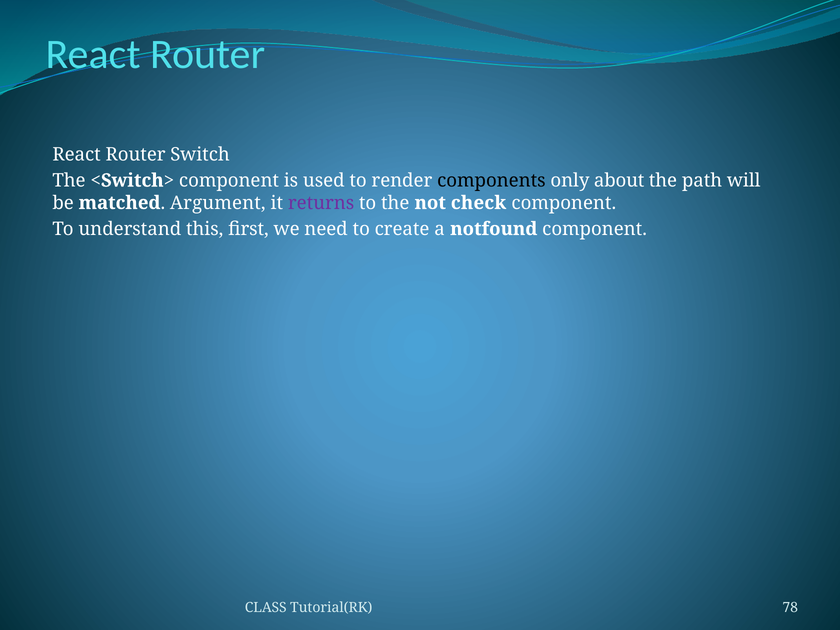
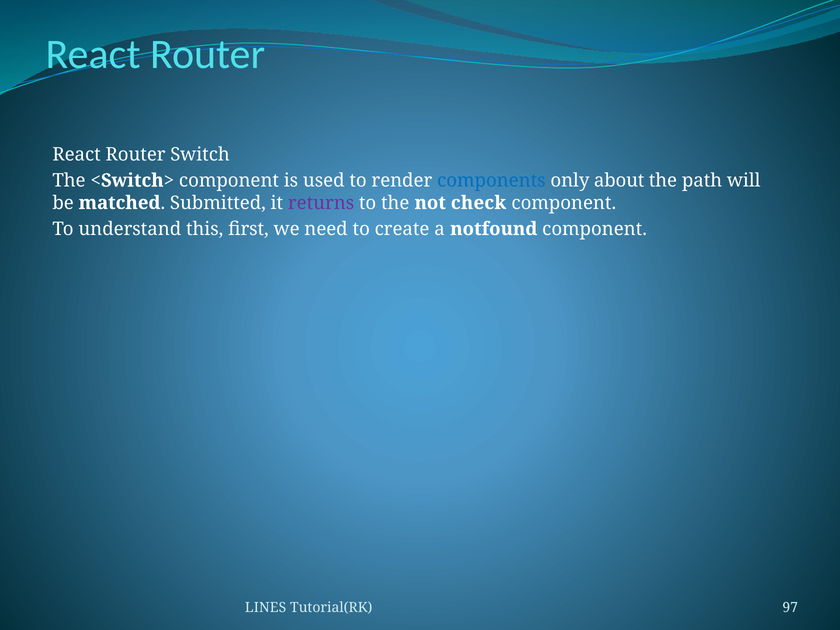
components colour: black -> blue (491, 180)
Argument: Argument -> Submitted (218, 203)
CLASS: CLASS -> LINES (266, 608)
78: 78 -> 97 (790, 608)
